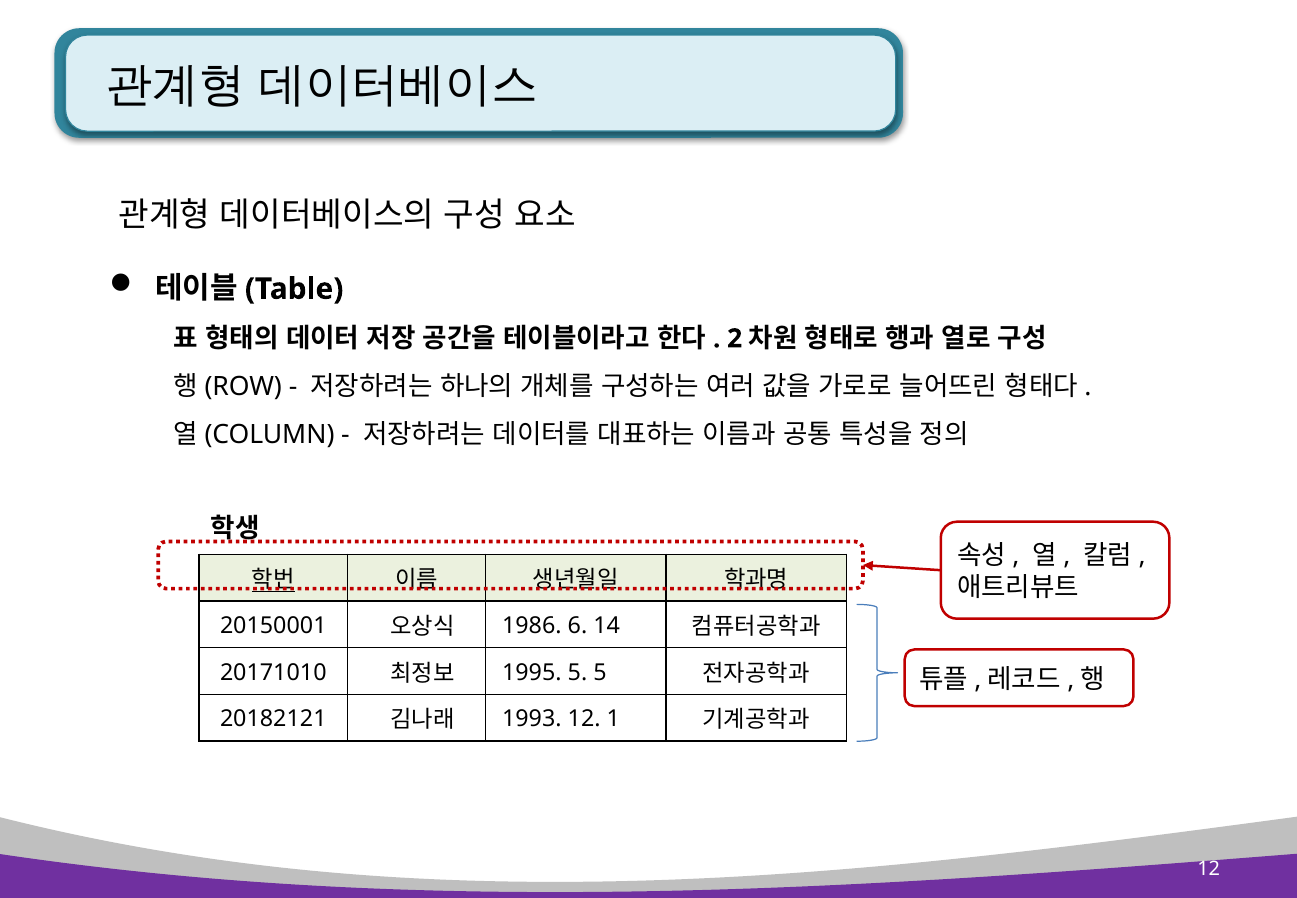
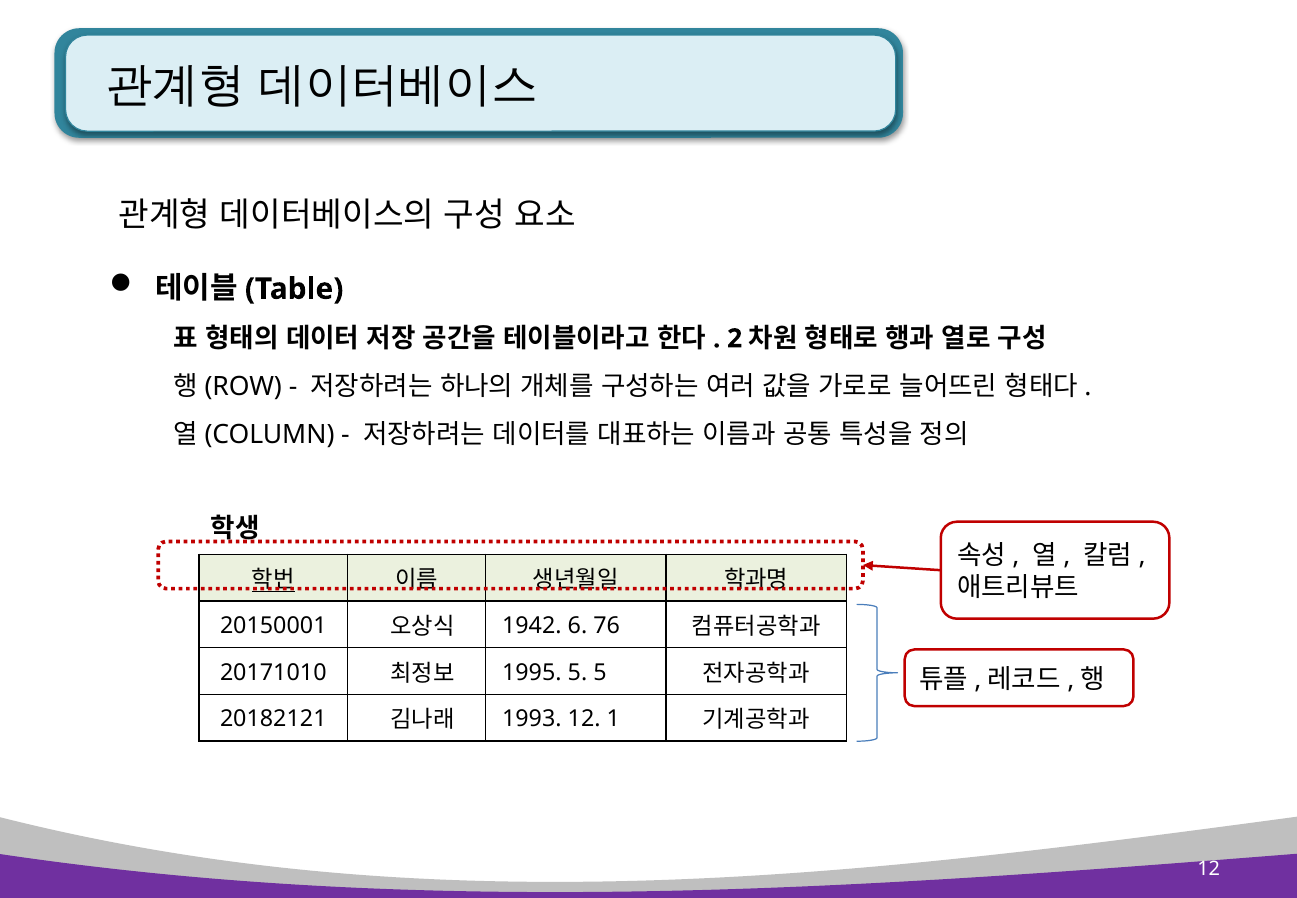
1986: 1986 -> 1942 (532, 626)
14: 14 -> 76 (607, 626)
